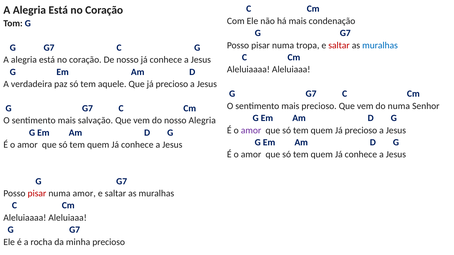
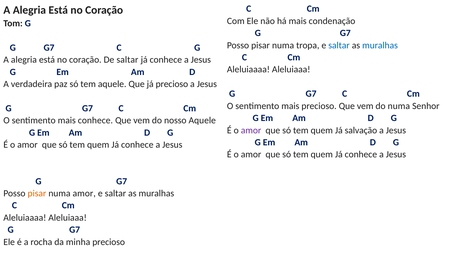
saltar colour: red -> blue (339, 45)
De nosso: nosso -> saltar (127, 60)
mais salvação: salvação -> conhece (95, 121)
nosso Alegria: Alegria -> Aquele (202, 121)
quem Já precioso: precioso -> salvação (361, 130)
pisar colour: red -> orange (37, 194)
